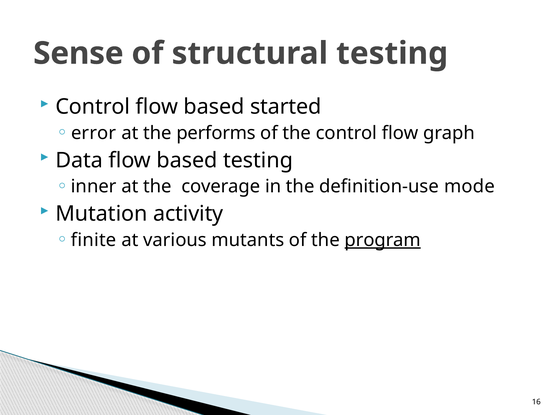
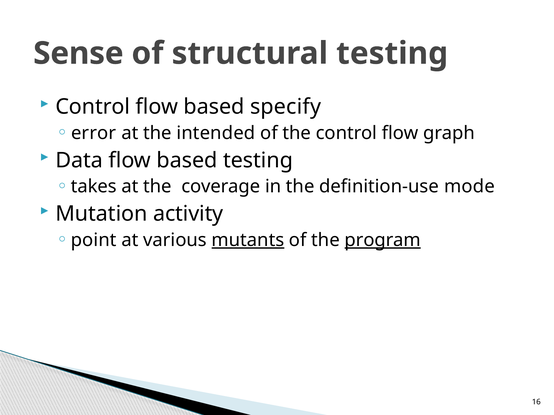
started: started -> specify (286, 107)
performs: performs -> intended (216, 133)
inner: inner -> takes (94, 187)
finite: finite -> point (94, 240)
mutants underline: none -> present (248, 240)
